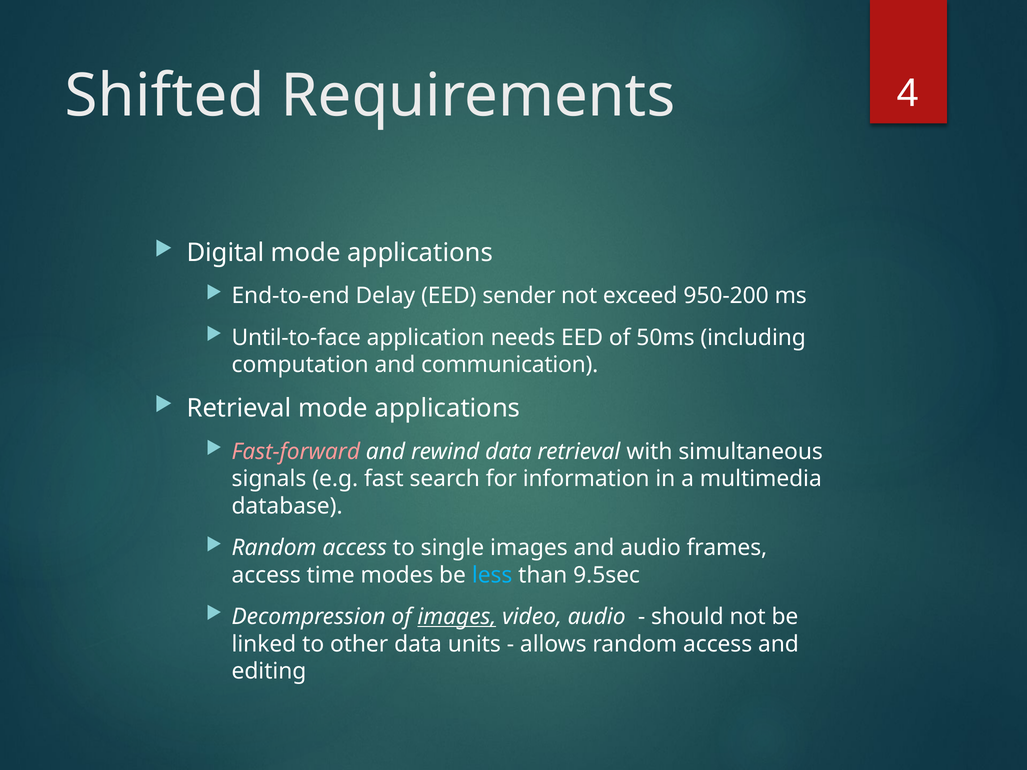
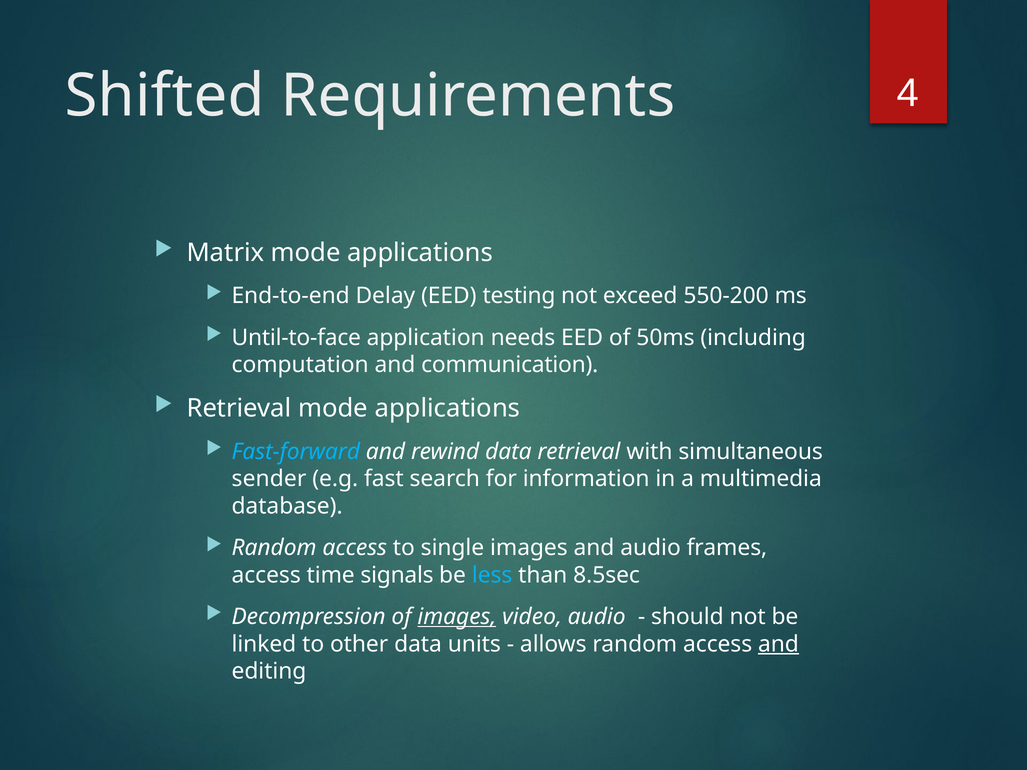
Digital: Digital -> Matrix (225, 253)
sender: sender -> testing (519, 296)
950-200: 950-200 -> 550-200 (726, 296)
Fast-forward colour: pink -> light blue (296, 452)
signals: signals -> sender (269, 479)
modes: modes -> signals (397, 575)
9.5sec: 9.5sec -> 8.5sec (607, 575)
and underline: none -> present (778, 644)
